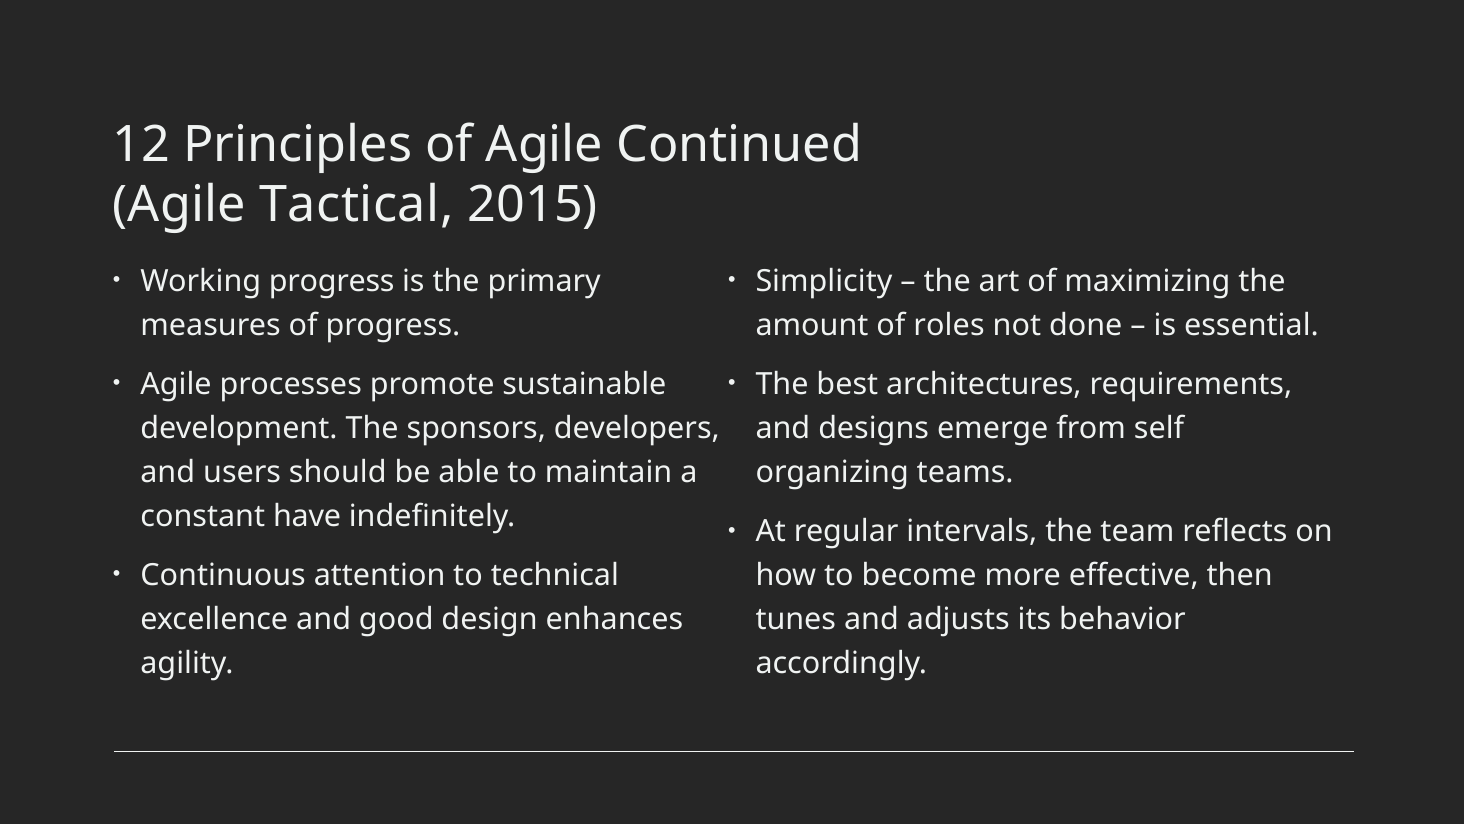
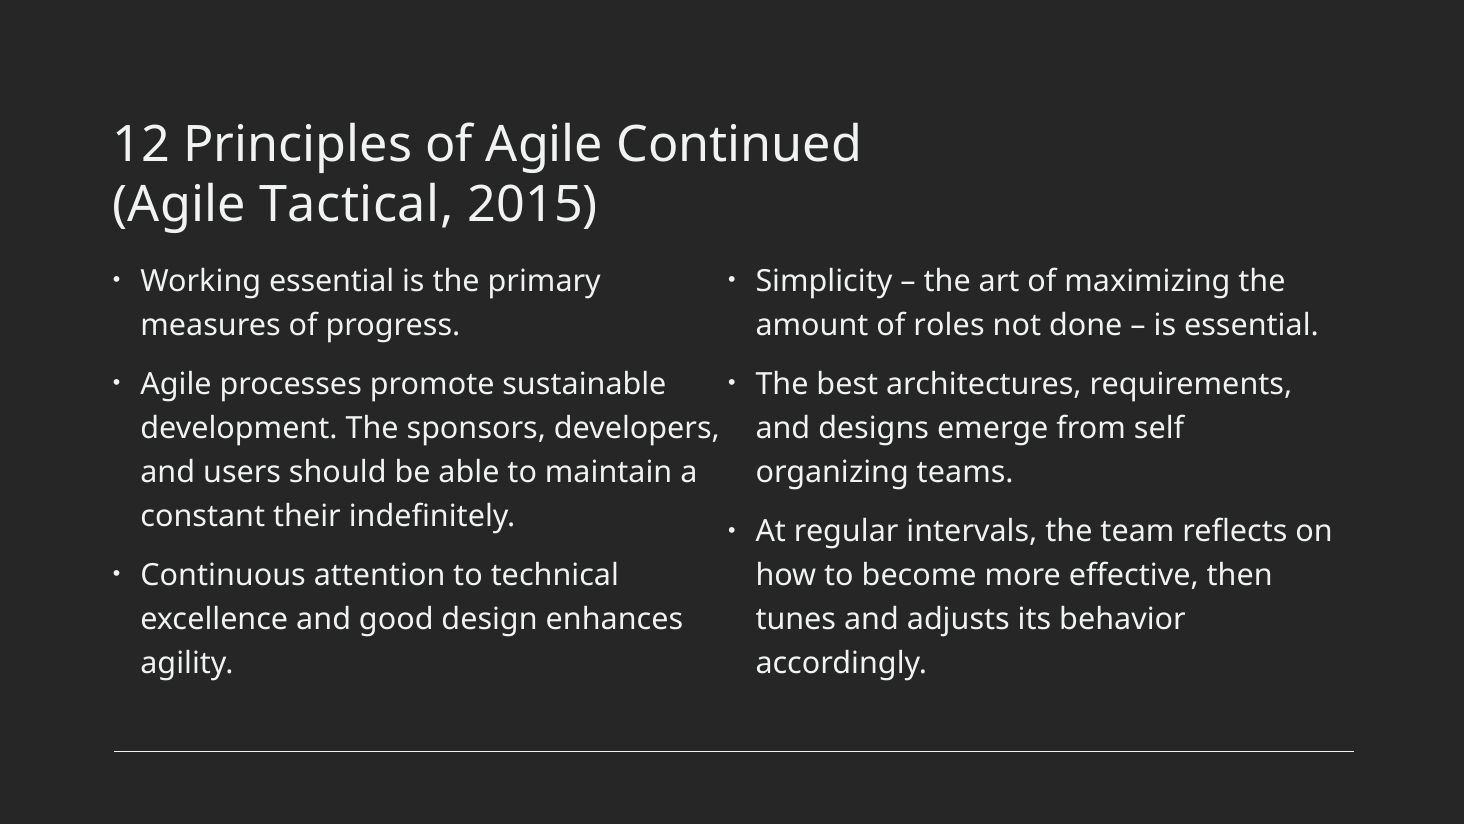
Working progress: progress -> essential (332, 281)
have: have -> their (307, 516)
